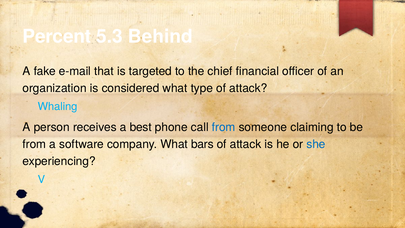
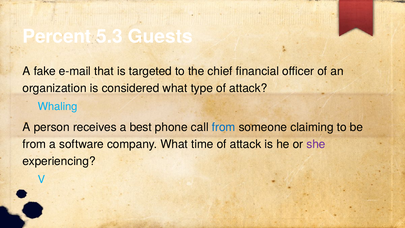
Behind: Behind -> Guests (160, 37)
bars: bars -> time (202, 144)
she colour: blue -> purple (316, 144)
